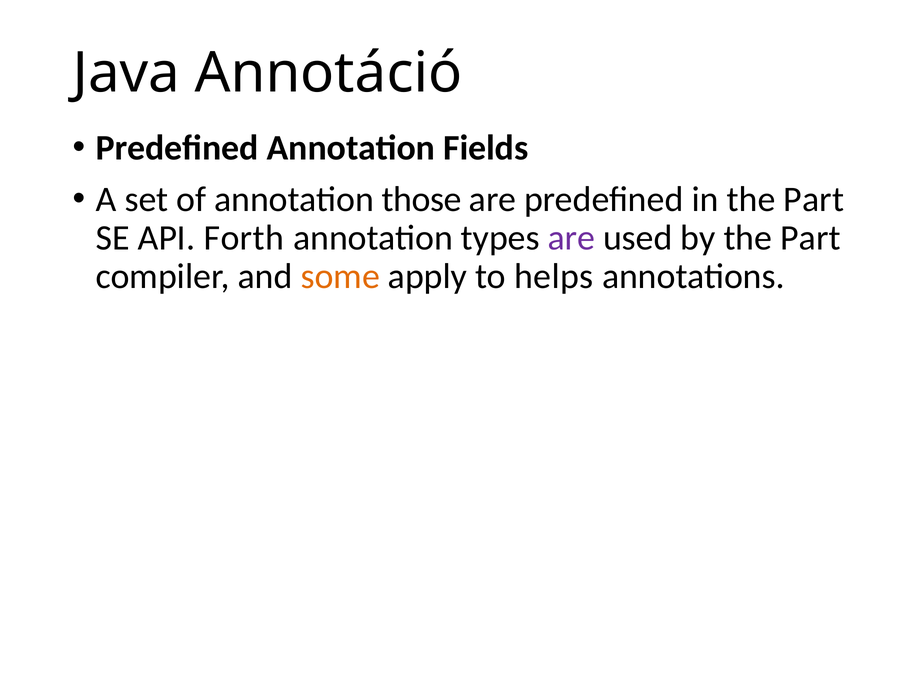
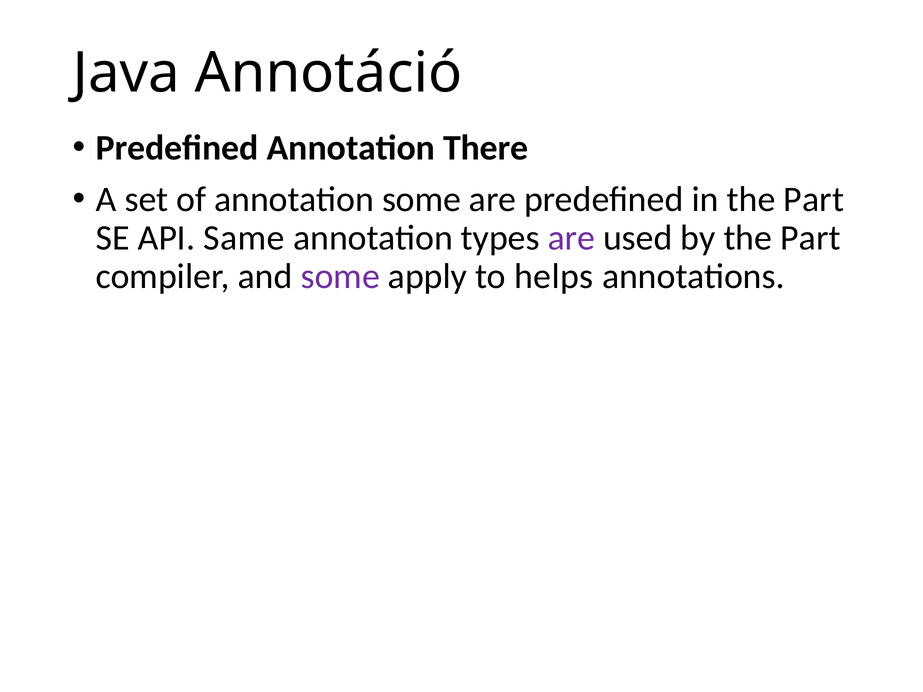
Fields: Fields -> There (486, 148)
annotation those: those -> some (422, 199)
Forth: Forth -> Same (244, 238)
some colour: orange -> purple (340, 277)
